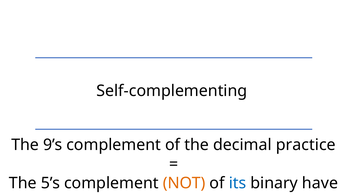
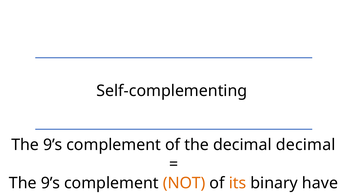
decimal practice: practice -> decimal (306, 145)
5’s: 5’s -> 9’s (50, 183)
its colour: blue -> orange (238, 183)
